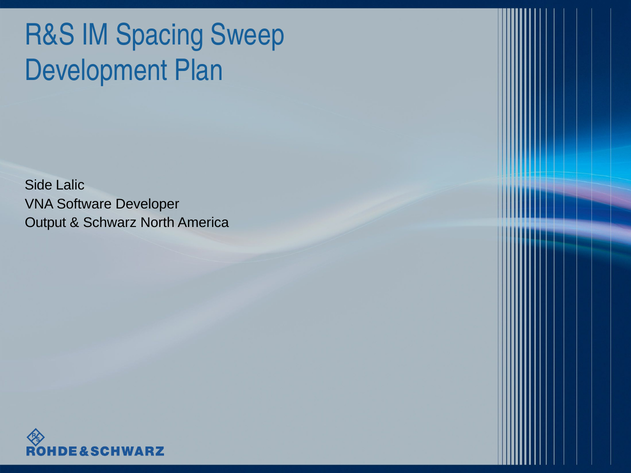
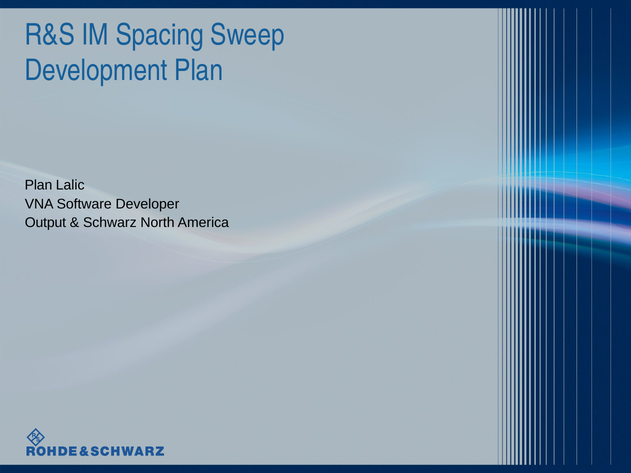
Side: Side -> Plan (38, 185)
